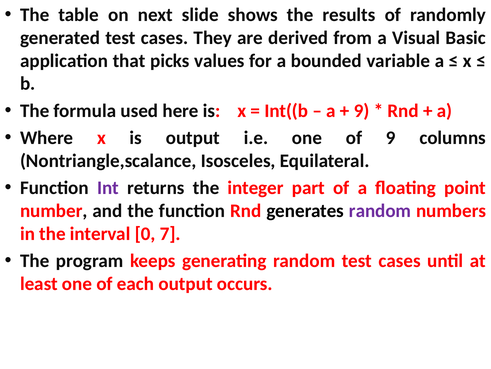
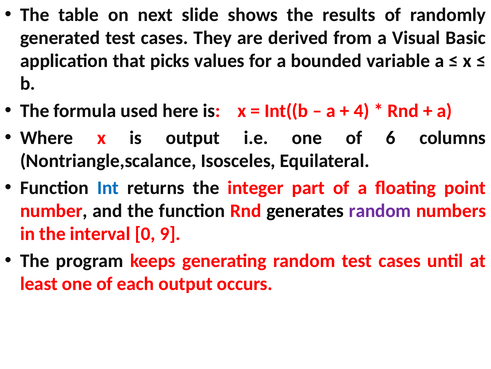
9: 9 -> 4 (362, 111)
of 9: 9 -> 6 (391, 138)
Int colour: purple -> blue (108, 187)
7: 7 -> 9 (170, 233)
